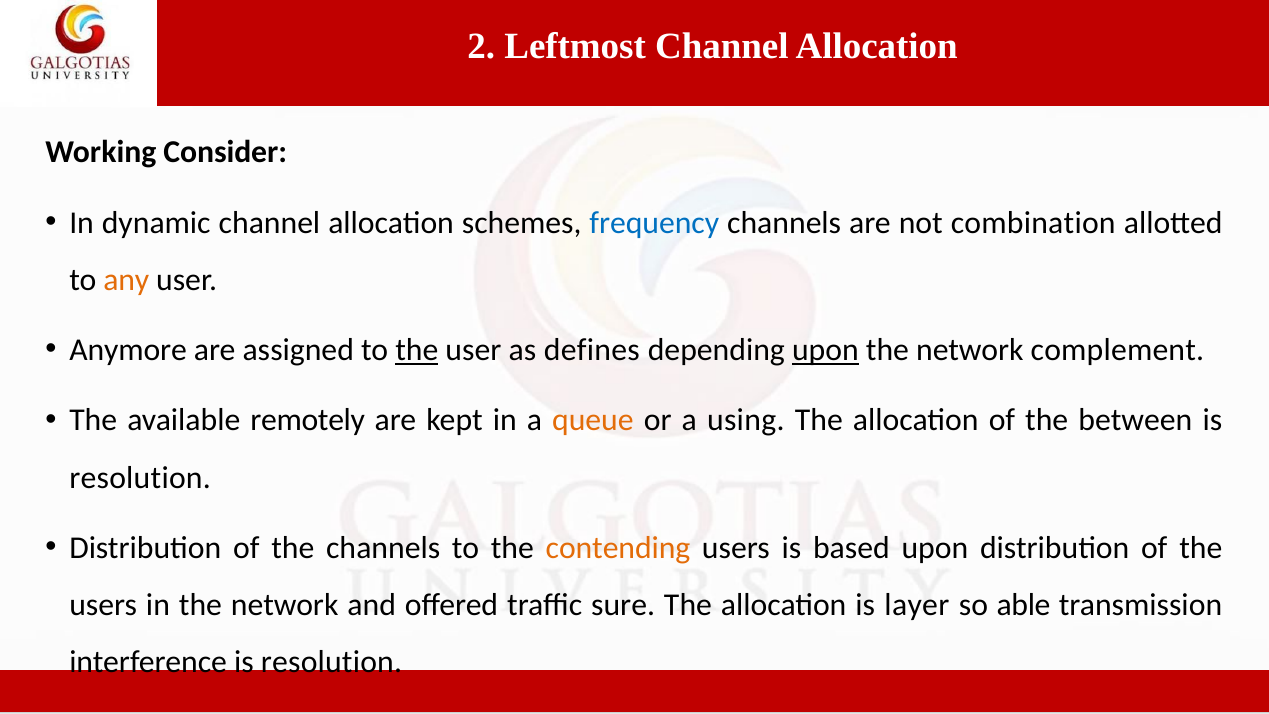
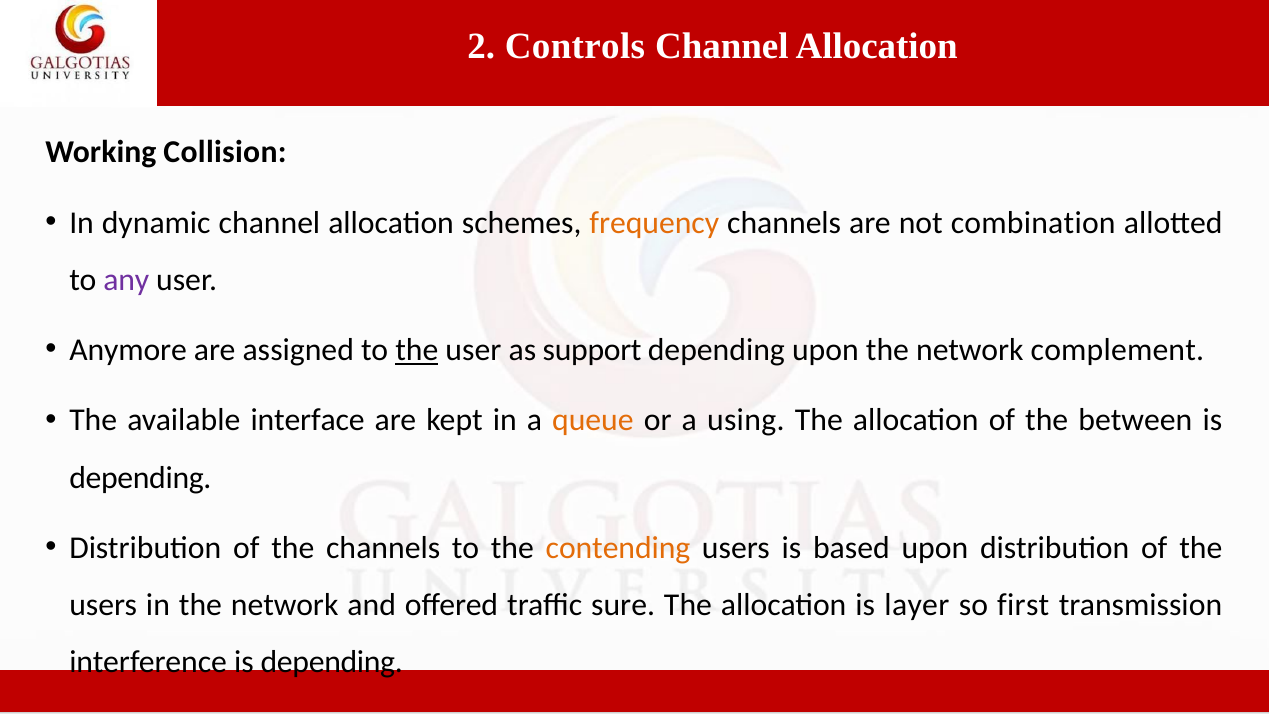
Leftmost: Leftmost -> Controls (575, 46)
Consider: Consider -> Collision (225, 152)
frequency colour: blue -> orange (654, 223)
any colour: orange -> purple (126, 280)
defines: defines -> support (592, 350)
upon underline: present -> none (825, 350)
remotely: remotely -> interface (308, 420)
resolution: resolution -> depending (140, 478)
able: able -> first (1023, 605)
interference is resolution: resolution -> depending (332, 662)
